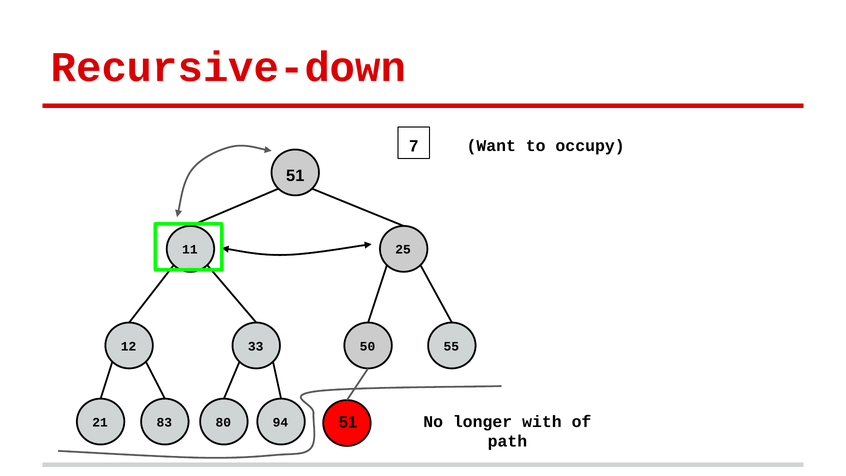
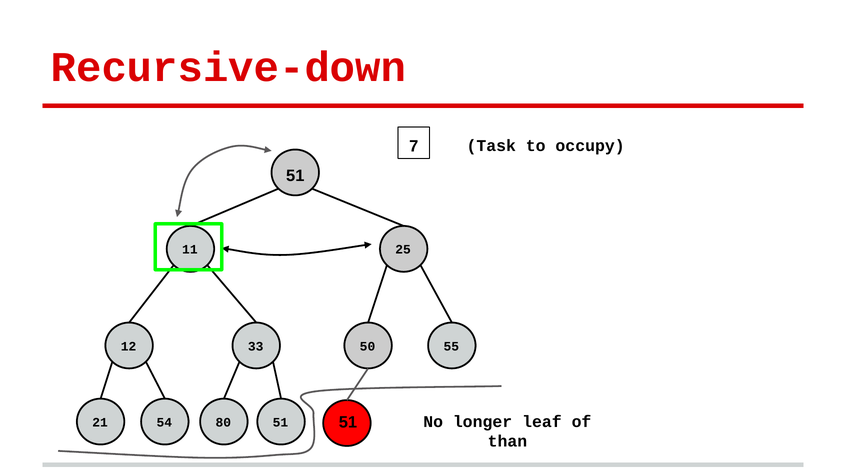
Want: Want -> Task (491, 146)
with: with -> leaf (542, 422)
83: 83 -> 54 (164, 422)
80 94: 94 -> 51 (280, 422)
path: path -> than (507, 441)
